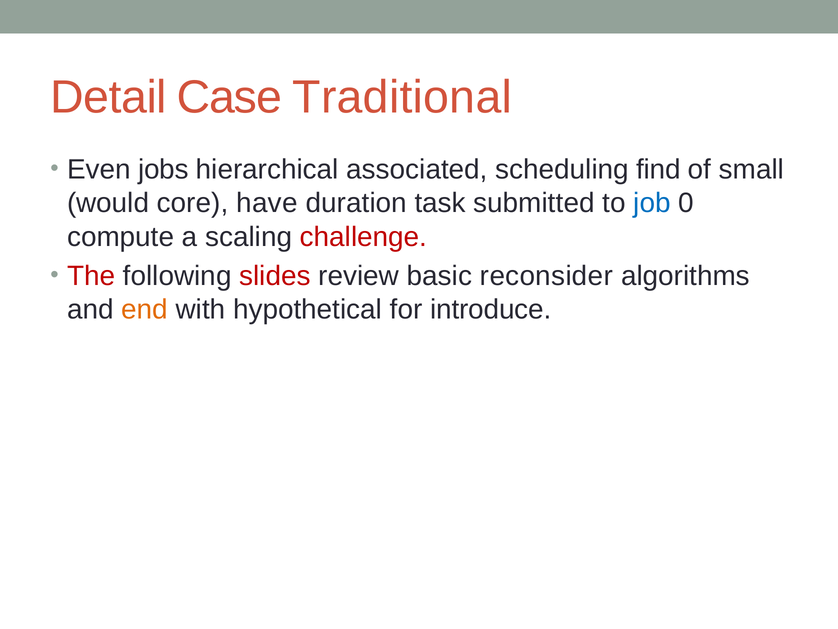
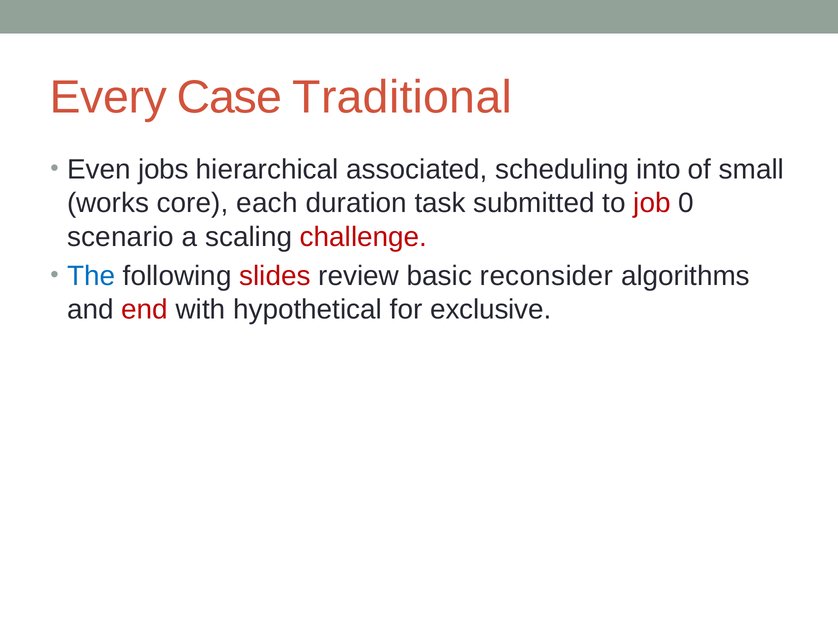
Detail: Detail -> Every (108, 98)
find: find -> into (659, 170)
would: would -> works (108, 203)
have: have -> each (267, 203)
job colour: blue -> red (652, 203)
compute: compute -> scenario (120, 237)
The colour: red -> blue (91, 276)
end colour: orange -> red (145, 309)
introduce: introduce -> exclusive (491, 309)
